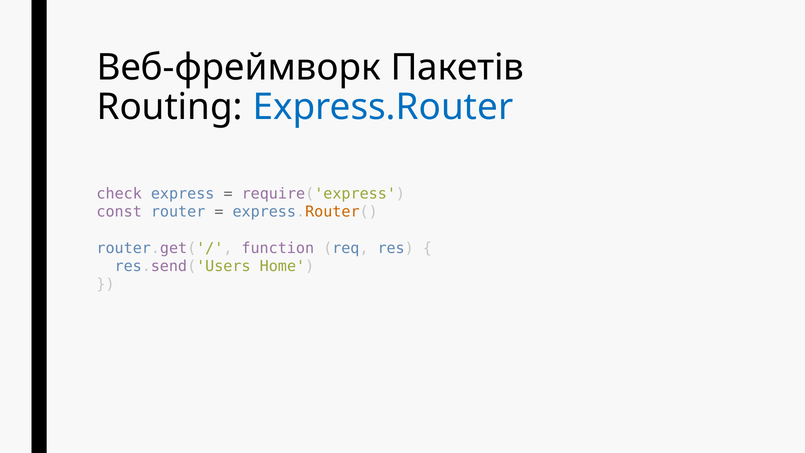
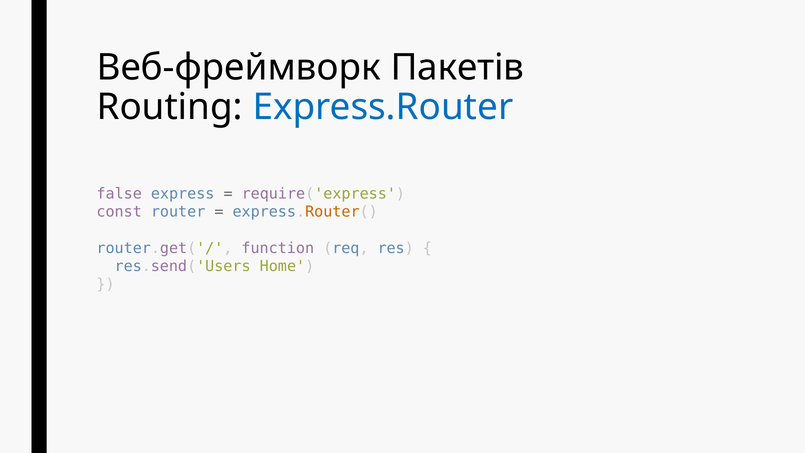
check: check -> false (119, 194)
